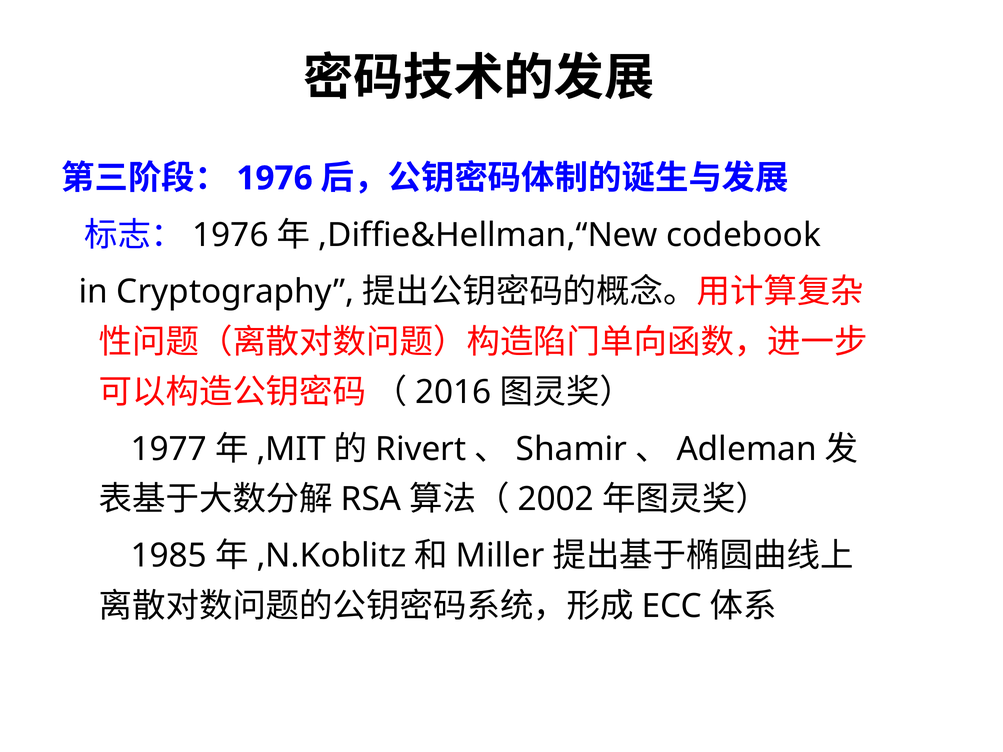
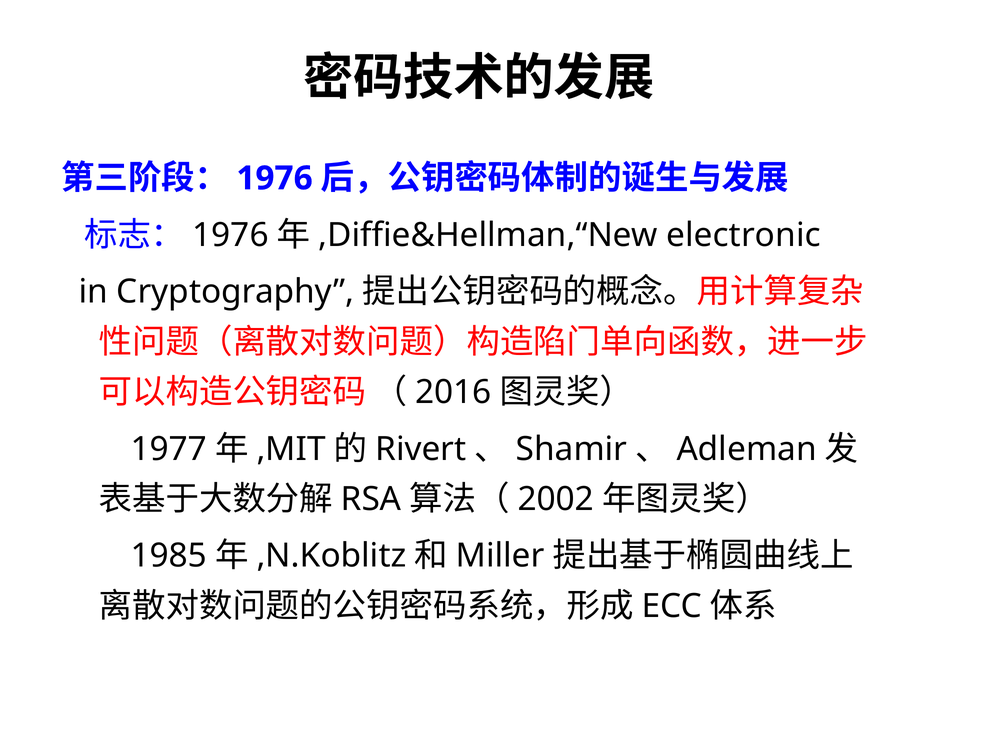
codebook: codebook -> electronic (743, 235)
